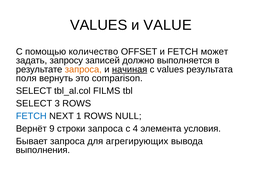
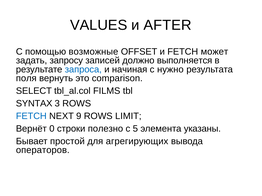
VALUE: VALUE -> AFTER (168, 25)
количество: количество -> возможные (93, 52)
запроса colour: orange -> blue (83, 70)
начиная underline: present -> none (130, 70)
с values: values -> нужно (170, 70)
SELECT: SELECT -> SYNTAX (34, 104)
1: 1 -> 9 (79, 116)
NULL: NULL -> LIMIT (128, 116)
9: 9 -> 0 (52, 129)
строки запроса: запроса -> полезно (105, 129)
4: 4 -> 5 (135, 129)
условия: условия -> указаны (202, 129)
Бывает запроса: запроса -> простой (67, 142)
выполнения: выполнения -> операторов (43, 150)
